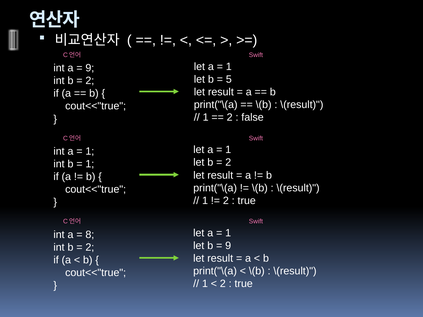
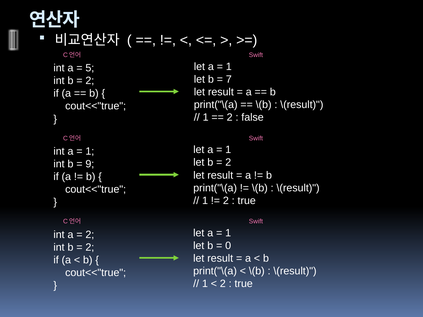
9: 9 -> 5 (90, 68)
5: 5 -> 7 (229, 79)
1: 1 -> 9 (90, 164)
8: 8 -> 2 (90, 235)
9: 9 -> 0 (228, 246)
